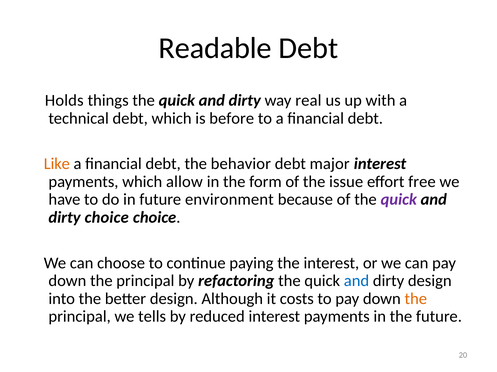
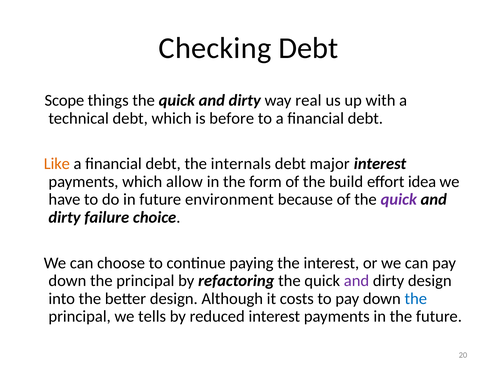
Readable: Readable -> Checking (215, 48)
Holds: Holds -> Scope (64, 101)
behavior: behavior -> internals (241, 164)
issue: issue -> build (346, 182)
free: free -> idea (422, 182)
dirty choice: choice -> failure (107, 218)
and colour: blue -> purple (356, 281)
the colour: orange -> blue (416, 299)
